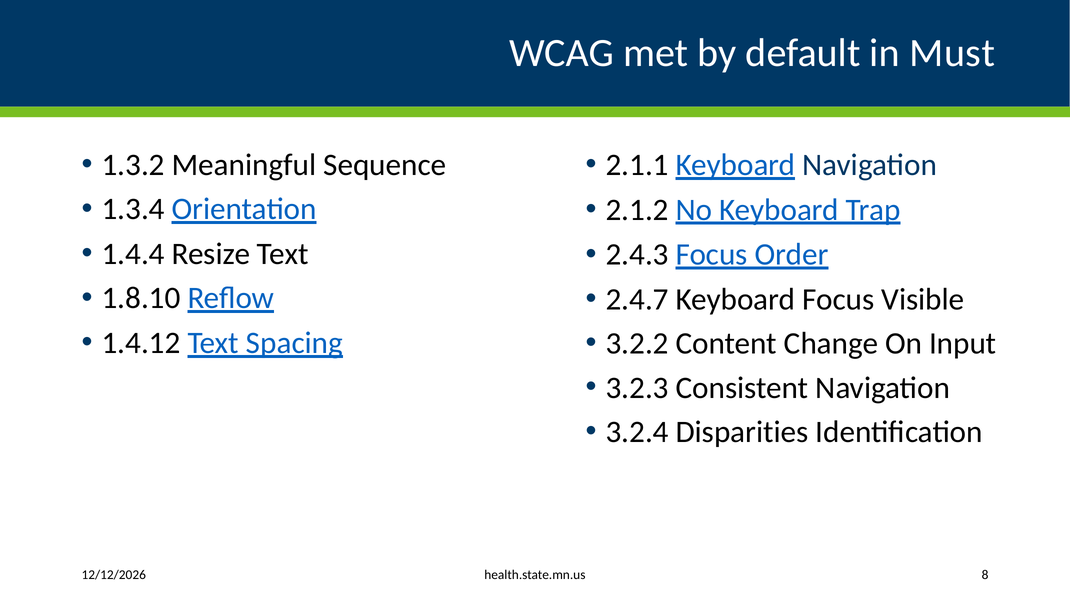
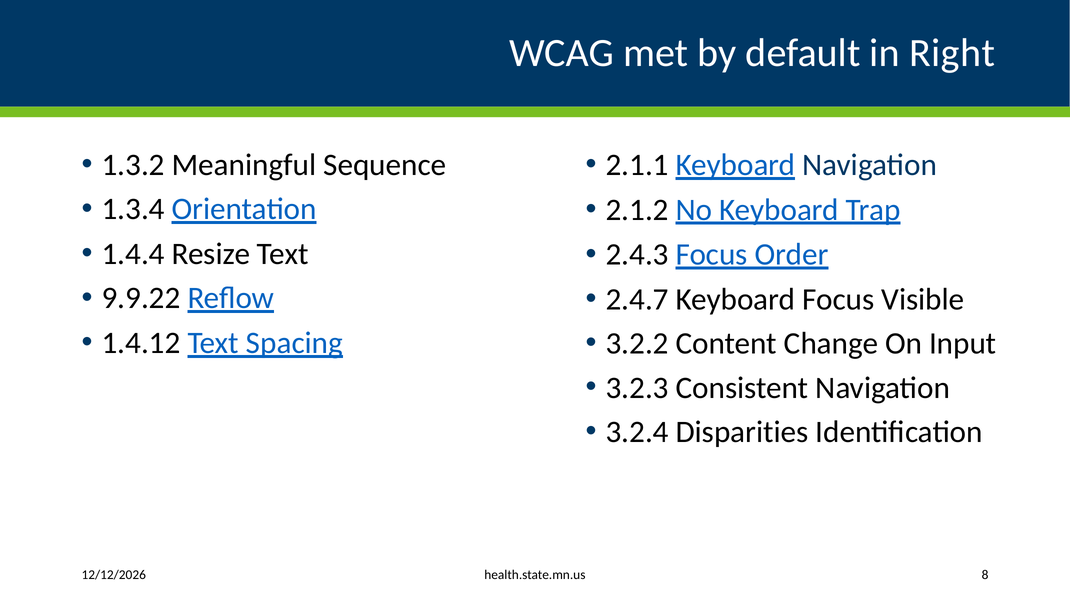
Must: Must -> Right (952, 53)
1.8.10: 1.8.10 -> 9.9.22 (141, 298)
